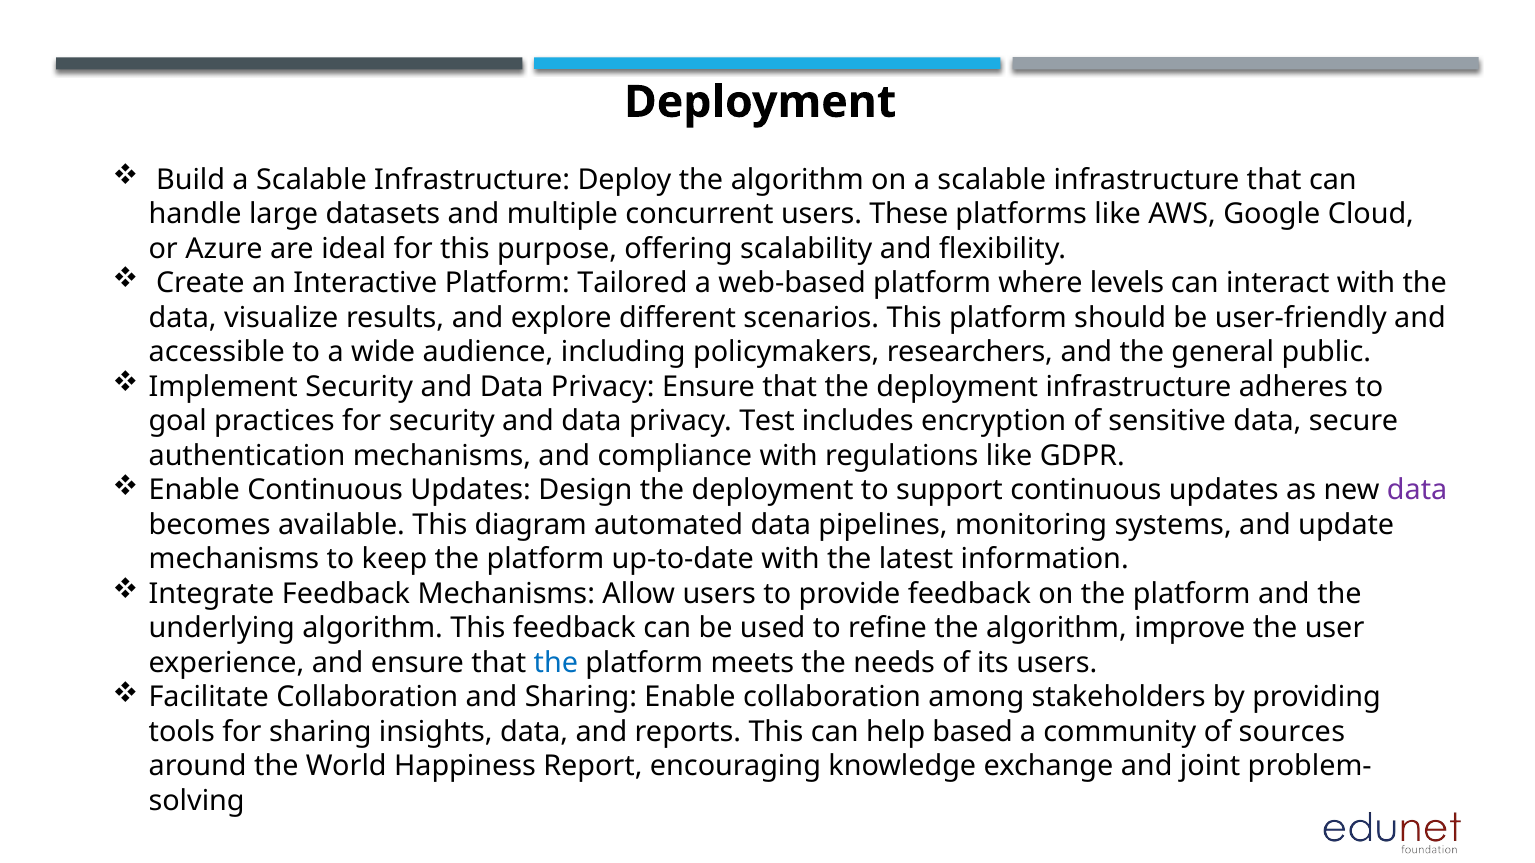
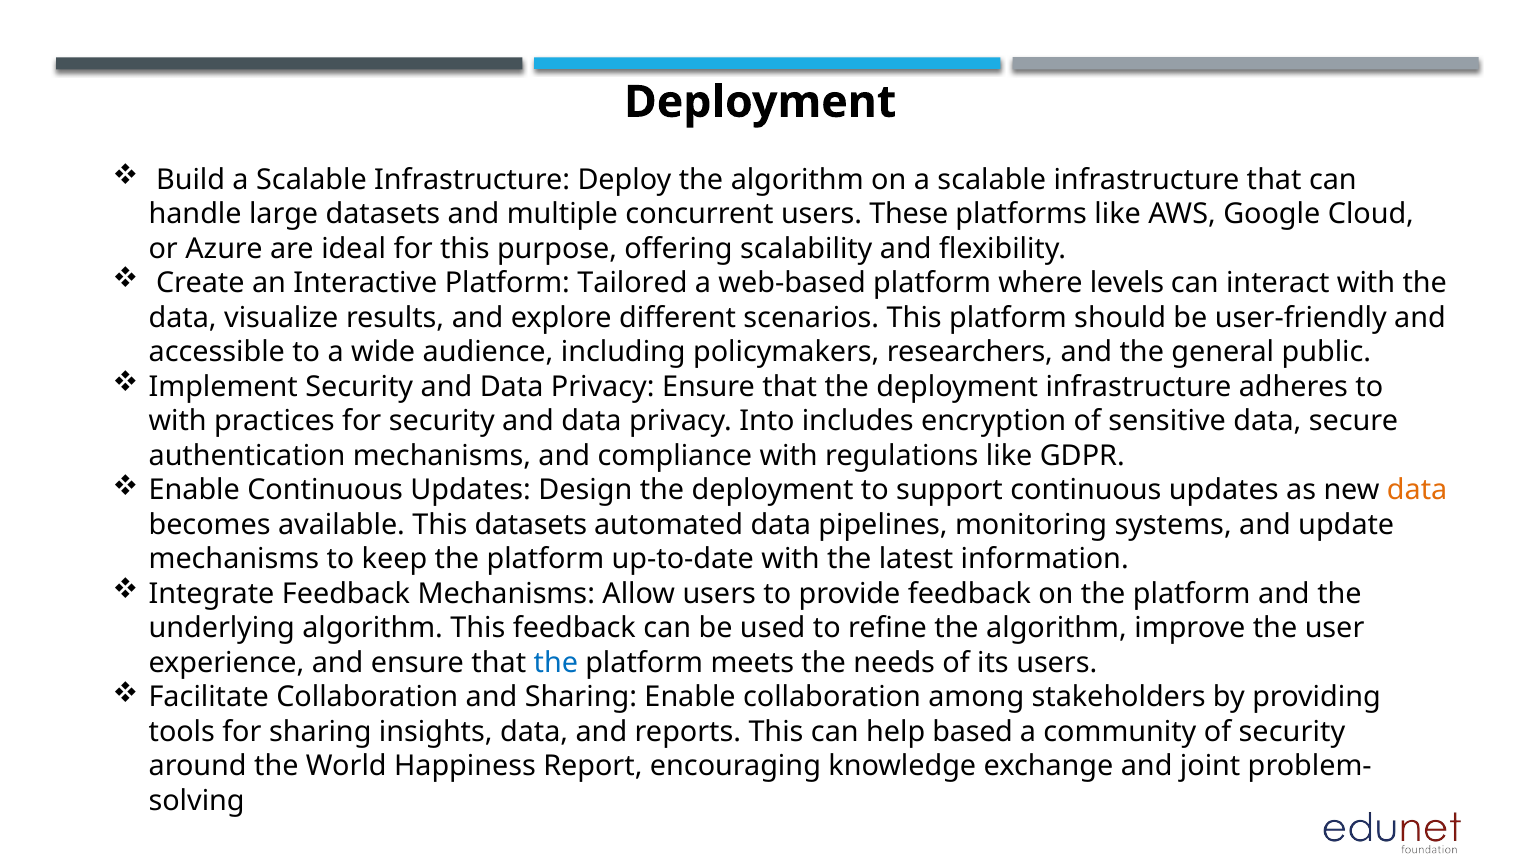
goal: goal -> with (178, 421)
Test: Test -> Into (767, 421)
data colour: purple -> orange (1417, 491)
This diagram: diagram -> datasets (531, 525)
of sources: sources -> security (1292, 732)
